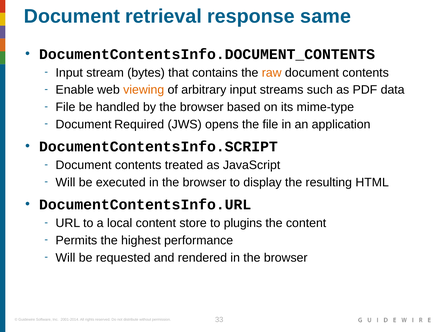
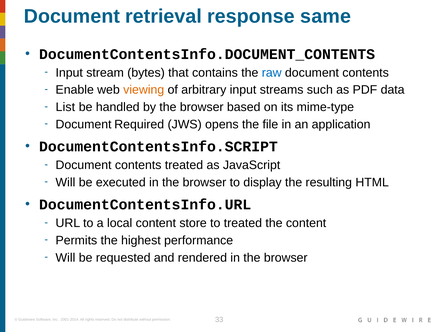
raw colour: orange -> blue (272, 73)
File: File -> List (65, 107)
to plugins: plugins -> treated (243, 223)
